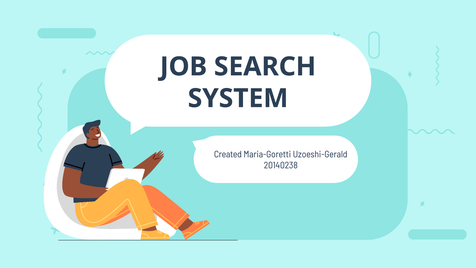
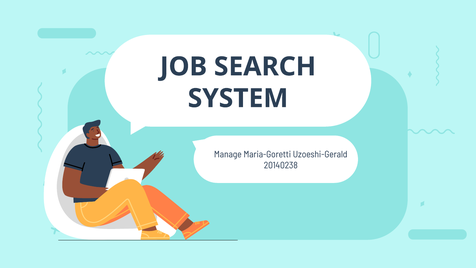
Created: Created -> Manage (228, 154)
